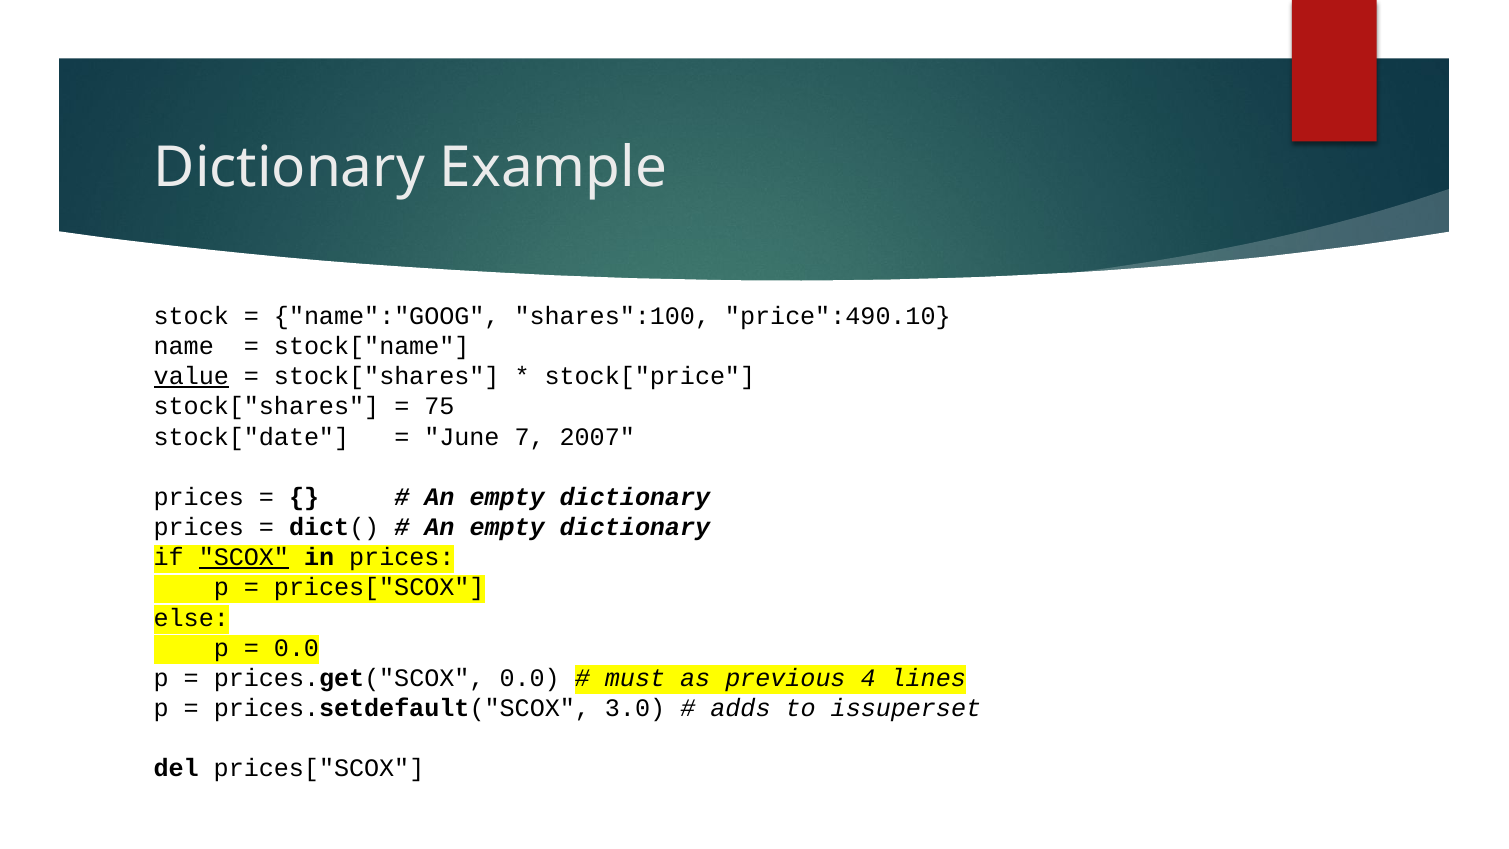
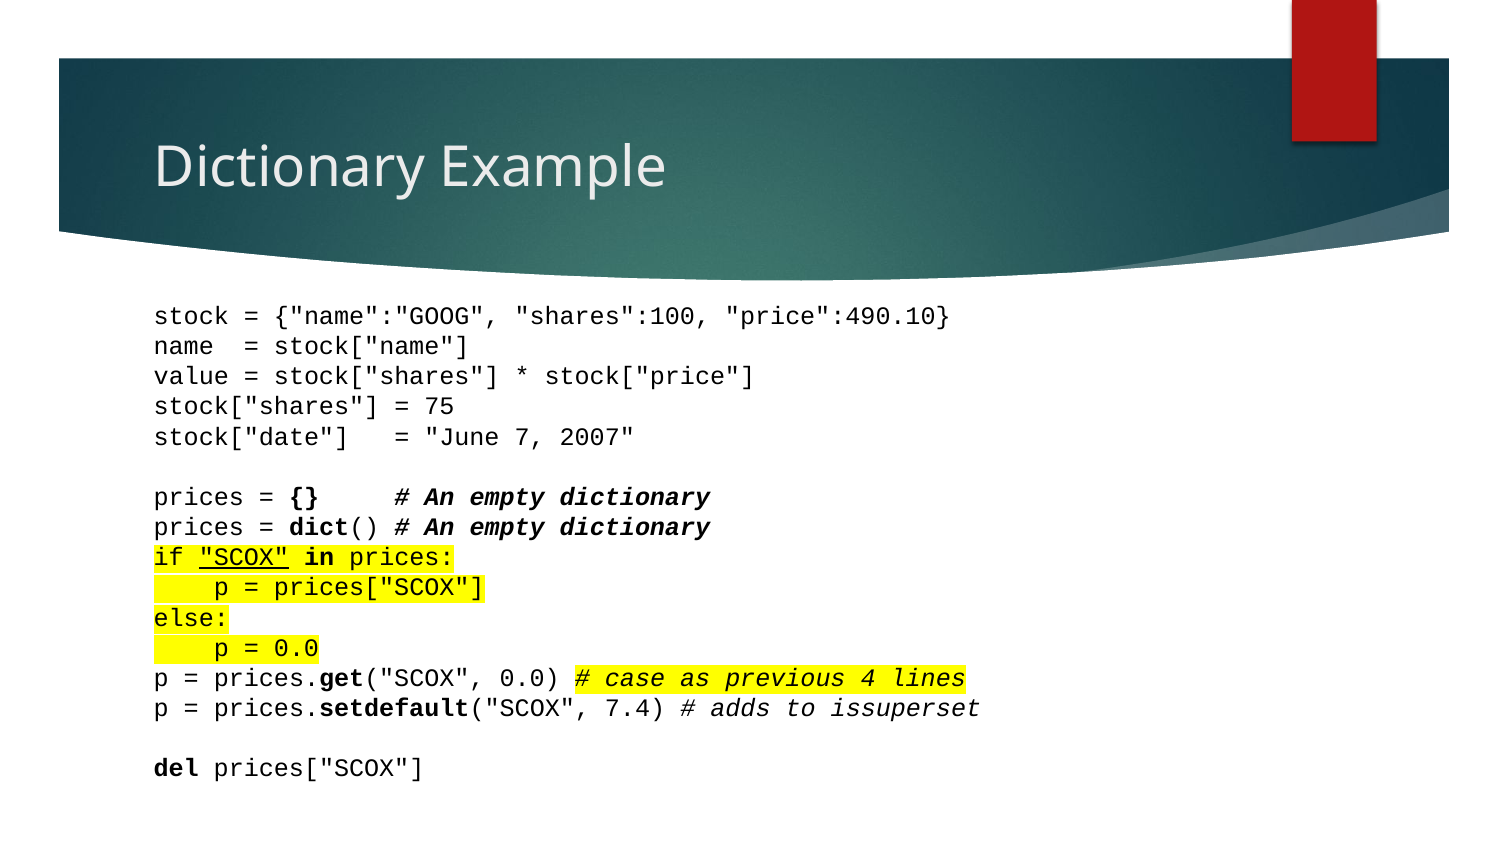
value underline: present -> none (191, 376)
must: must -> case (635, 678)
3.0: 3.0 -> 7.4 (635, 708)
